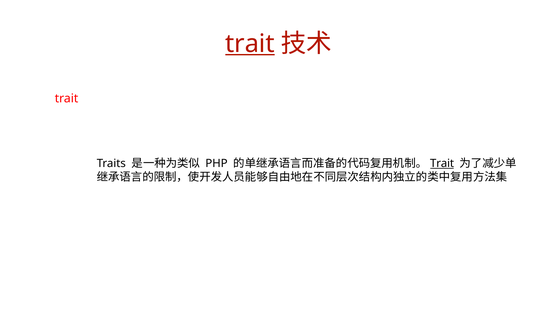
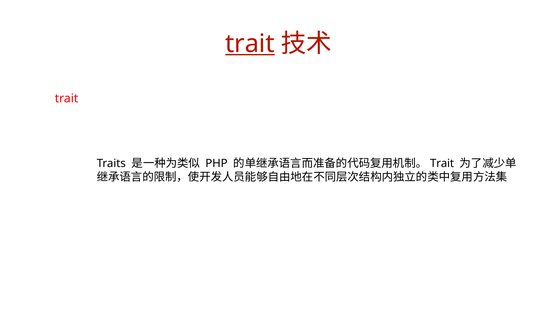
Trait underline: present -> none (442, 164)
